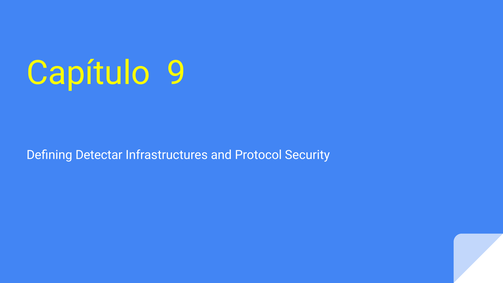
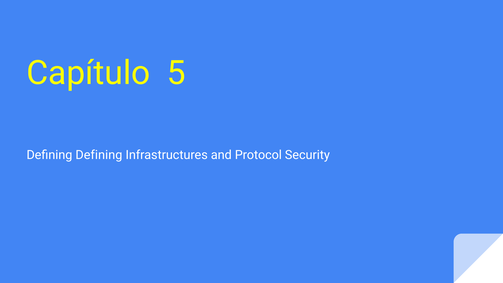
9: 9 -> 5 (176, 73)
Defining Detectar: Detectar -> Defining (99, 155)
